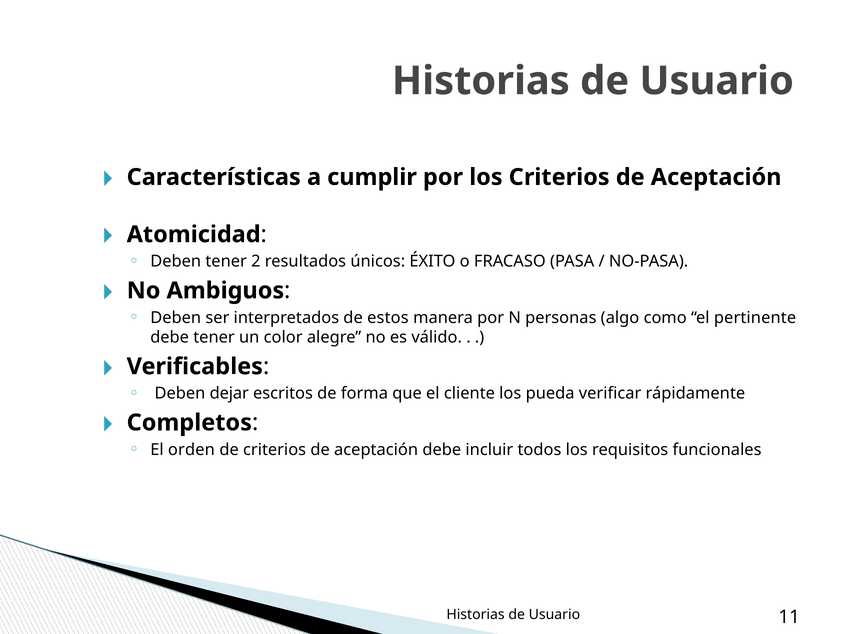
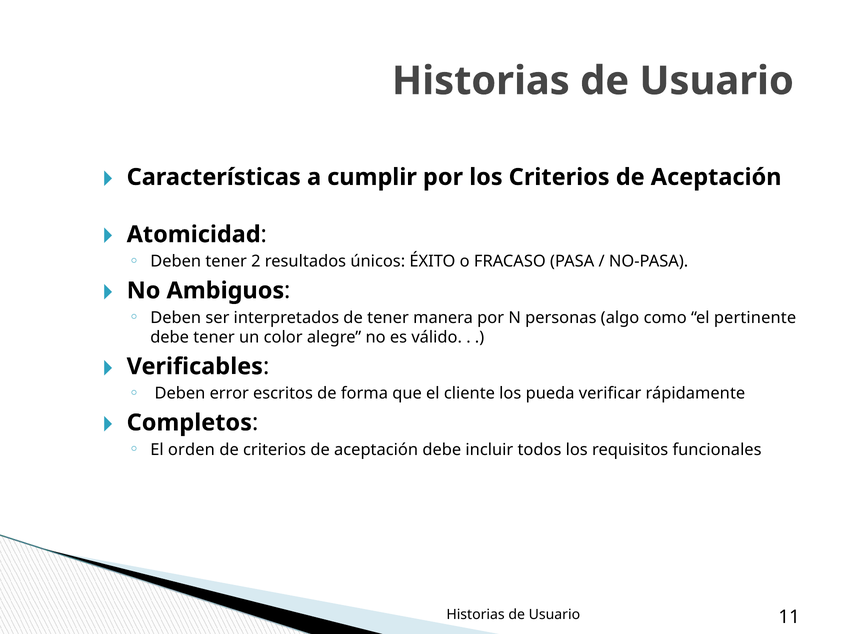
de estos: estos -> tener (388, 317)
dejar: dejar -> error (229, 393)
